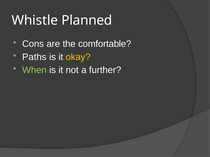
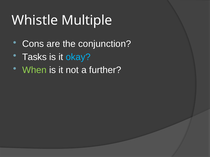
Planned: Planned -> Multiple (87, 20)
comfortable: comfortable -> conjunction (105, 44)
Paths: Paths -> Tasks (34, 57)
okay colour: yellow -> light blue (78, 57)
